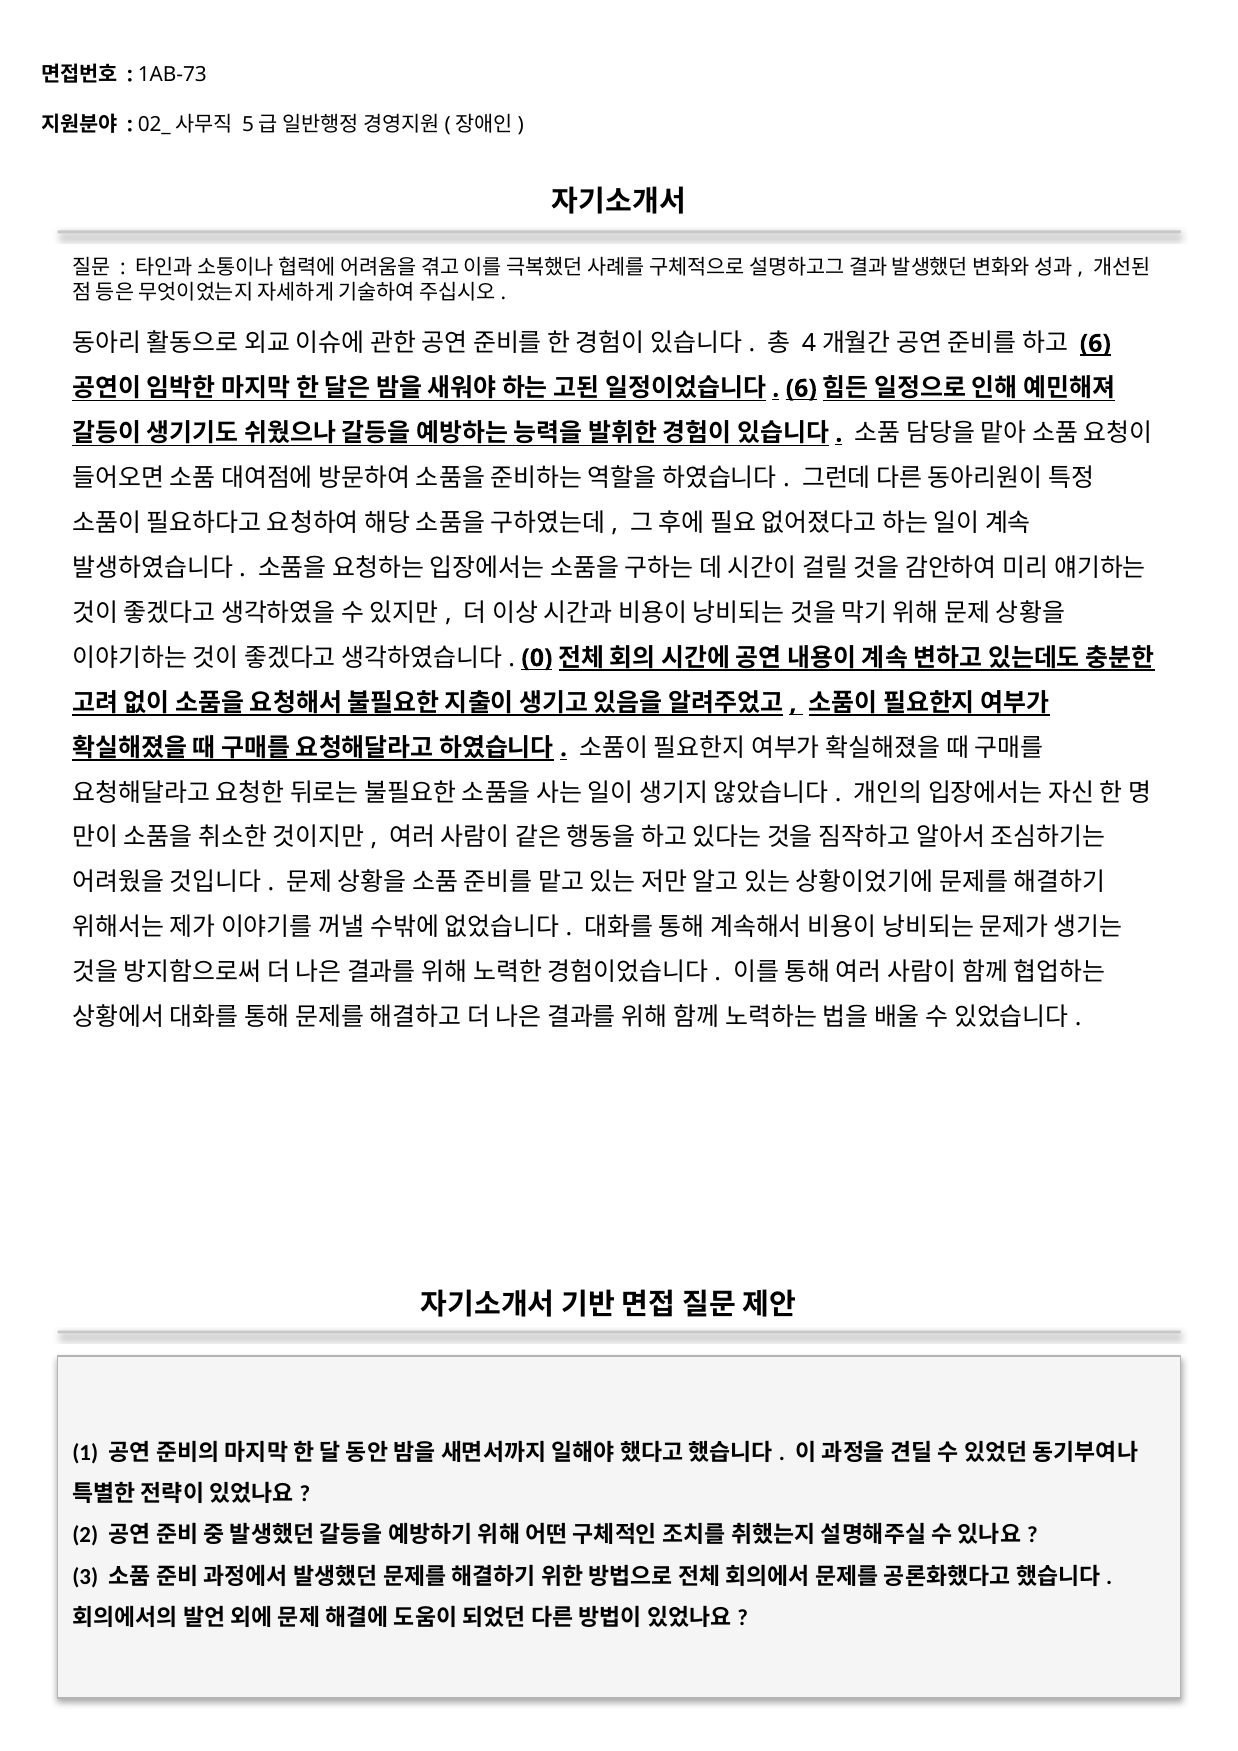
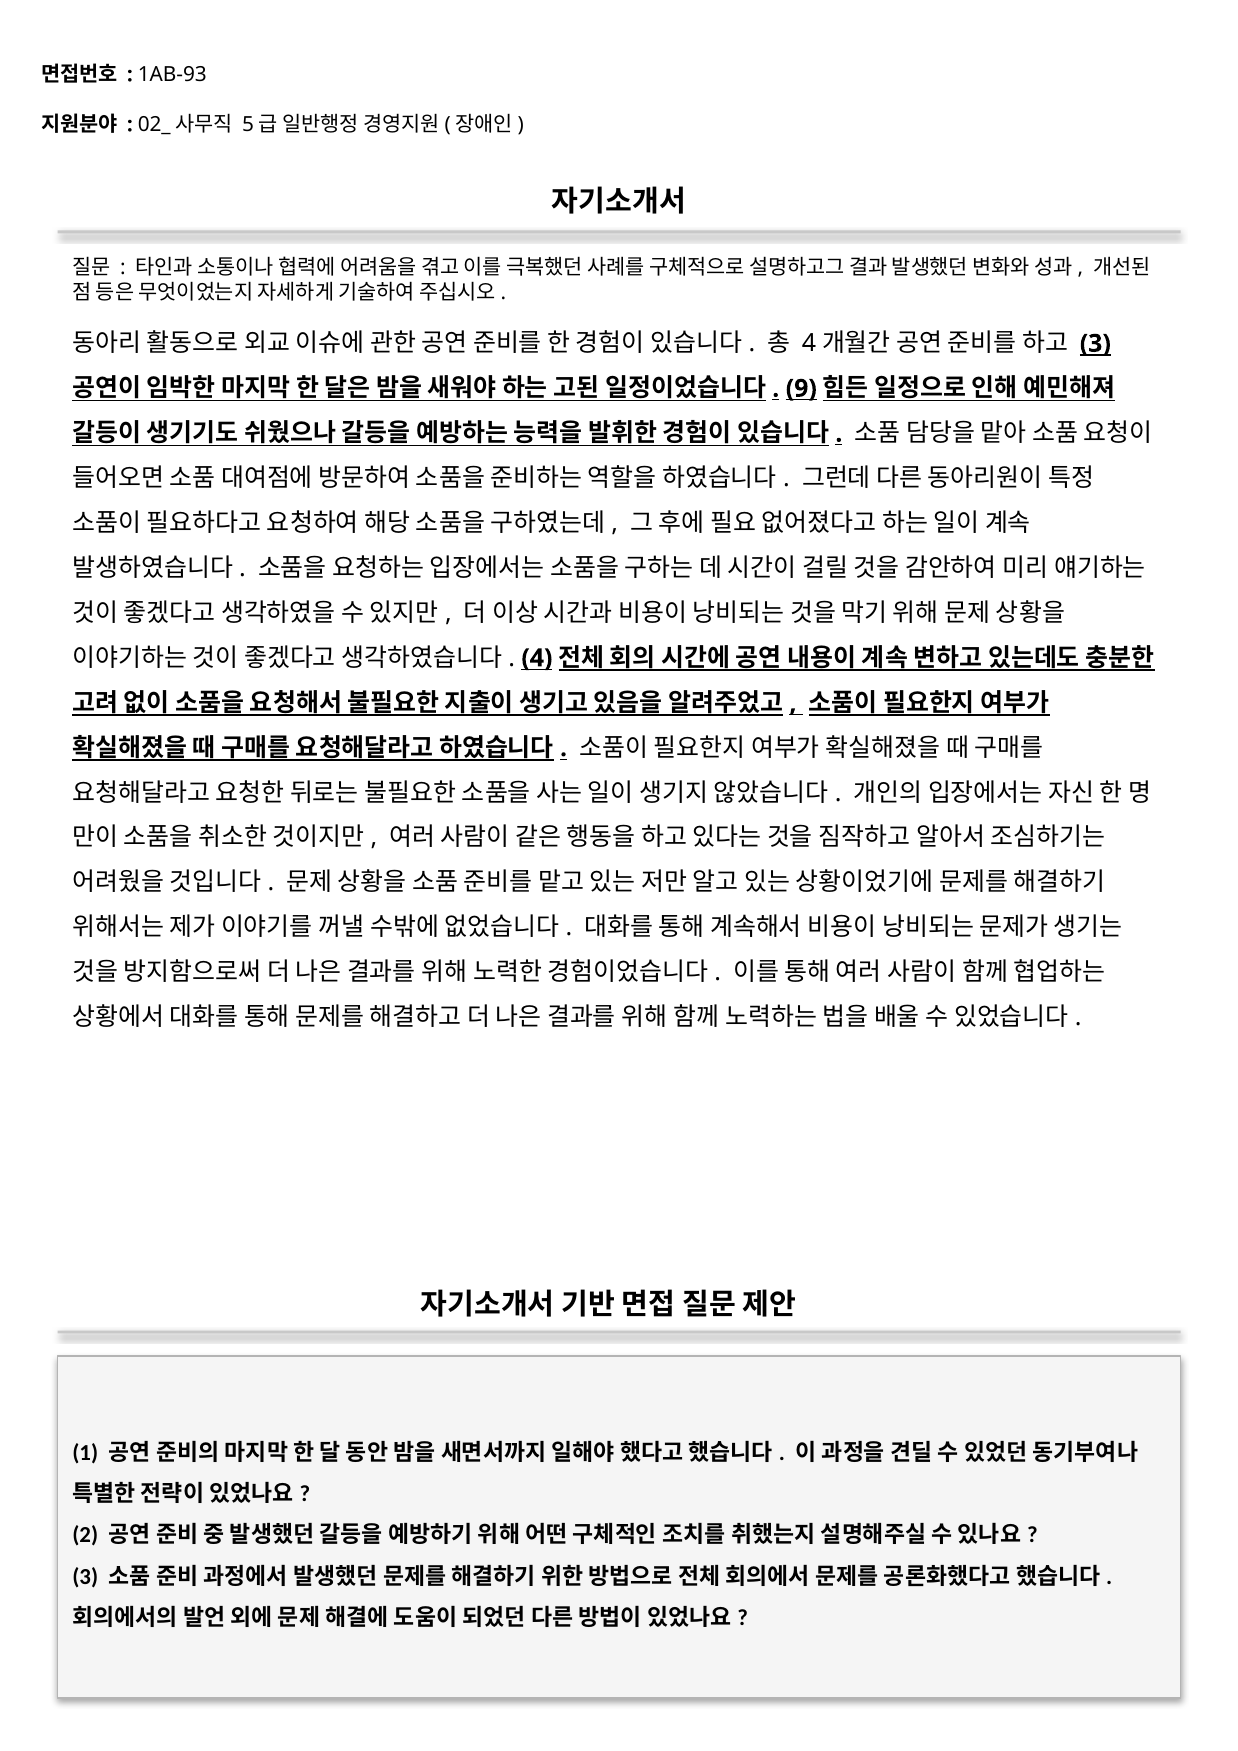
1AB-73: 1AB-73 -> 1AB-93 (172, 74)
6: 6 -> 3 (1095, 344)
6: 6 -> 9 (801, 388)
0: 0 -> 4 (537, 658)
